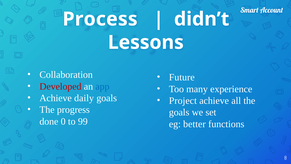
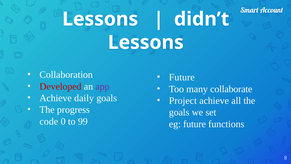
Process: Process -> Lessons (100, 19)
app colour: blue -> purple (102, 86)
experience: experience -> collaborate (231, 89)
done: done -> code (49, 121)
eg better: better -> future (195, 124)
